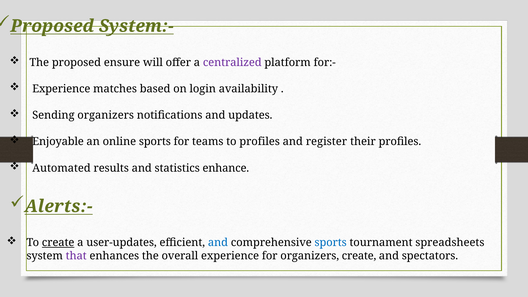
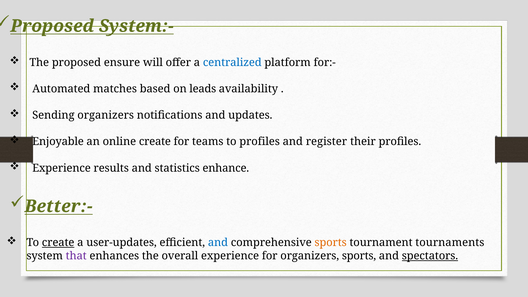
centralized colour: purple -> blue (232, 62)
Experience: Experience -> Automated (61, 89)
login: login -> leads (203, 89)
online sports: sports -> create (155, 142)
Automated: Automated -> Experience (62, 168)
Alerts:-: Alerts:- -> Better:- (59, 206)
sports colour: blue -> orange (331, 243)
spreadsheets: spreadsheets -> tournaments (450, 243)
organizers create: create -> sports (359, 256)
spectators underline: none -> present (430, 256)
